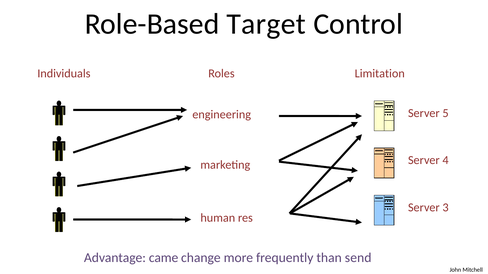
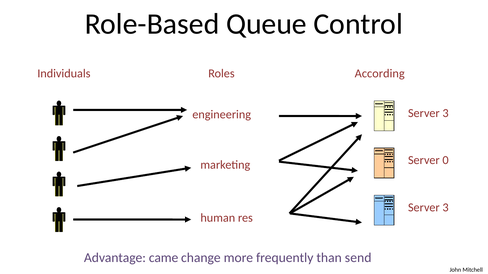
Target: Target -> Queue (266, 24)
Limitation: Limitation -> According (380, 74)
5: 5 -> 3 (446, 113)
4: 4 -> 0 (446, 161)
